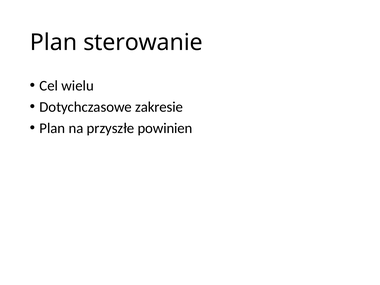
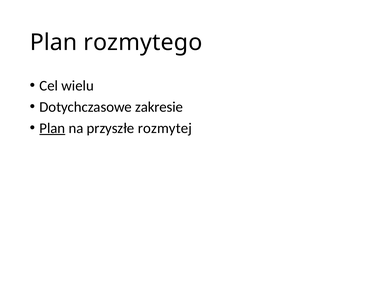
sterowanie: sterowanie -> rozmytego (143, 43)
Plan underline: none -> present (52, 128)
powinien: powinien -> rozmytej (165, 128)
